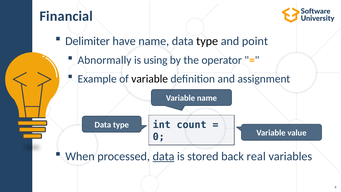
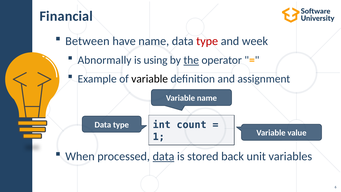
Delimiter: Delimiter -> Between (87, 41)
type colour: black -> red (207, 41)
point: point -> week (255, 41)
the underline: none -> present (191, 60)
0: 0 -> 1 (159, 137)
real: real -> unit (256, 156)
